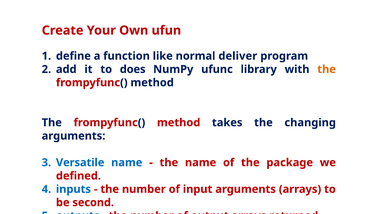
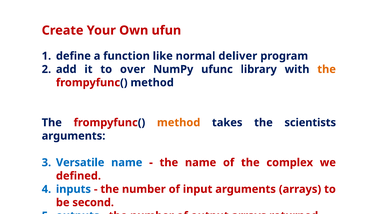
does: does -> over (133, 69)
method colour: red -> orange (179, 122)
changing: changing -> scientists (310, 122)
package: package -> complex (290, 162)
